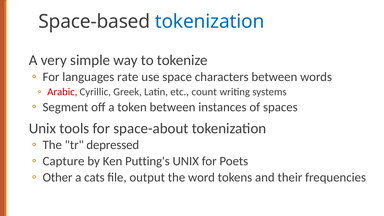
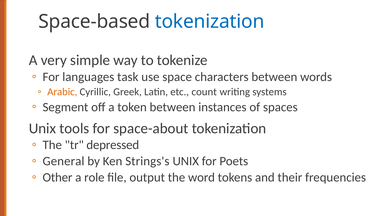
rate: rate -> task (128, 77)
Arabic colour: red -> orange (62, 92)
Capture: Capture -> General (64, 161)
Putting's: Putting's -> Strings's (147, 161)
cats: cats -> role (94, 177)
